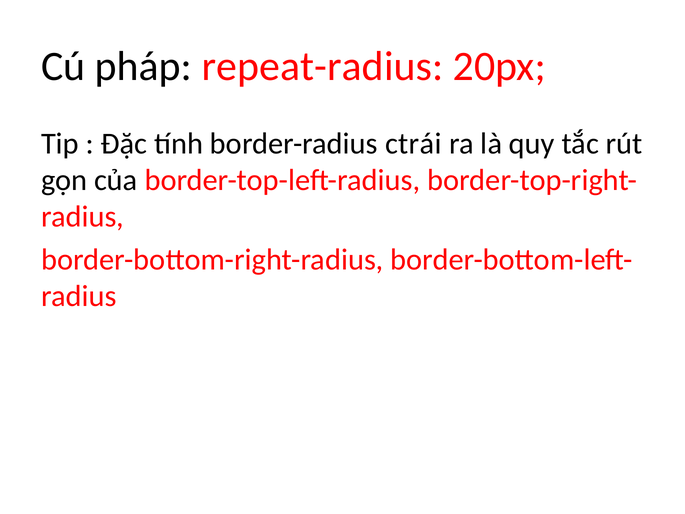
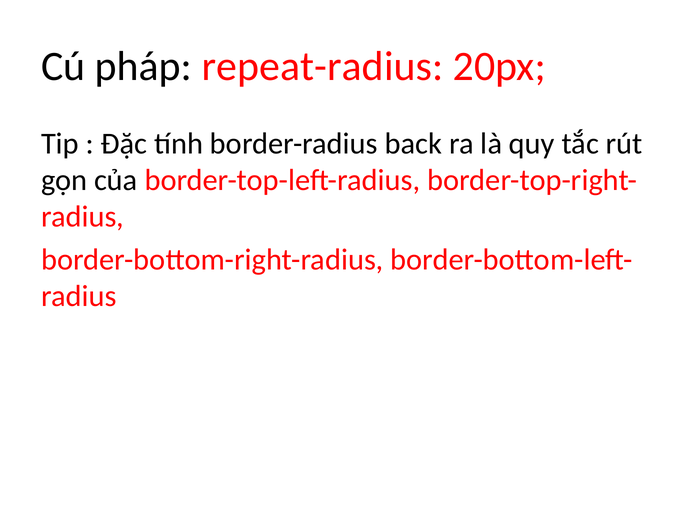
ctrái: ctrái -> back (413, 144)
